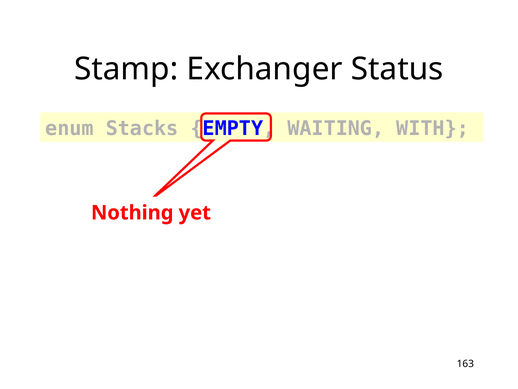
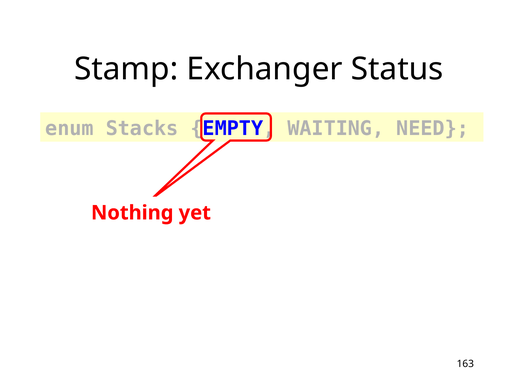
WITH: WITH -> NEED (433, 128)
